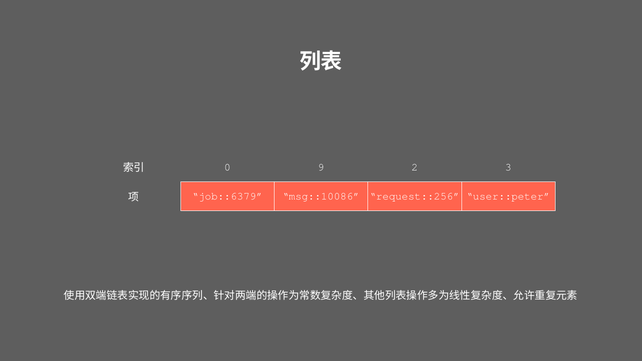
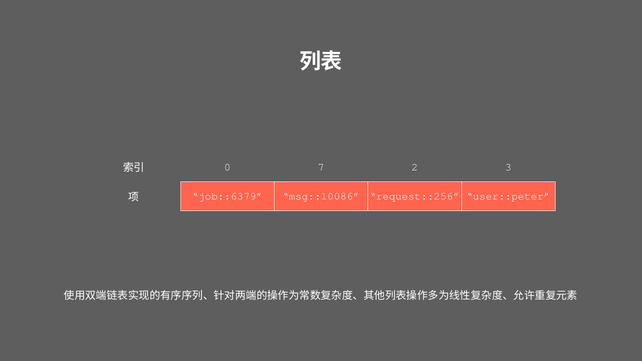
9: 9 -> 7 (321, 167)
